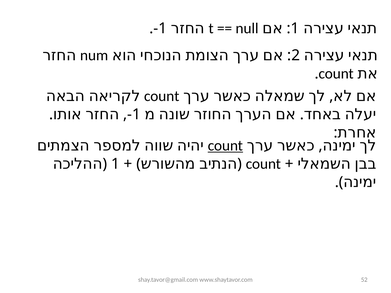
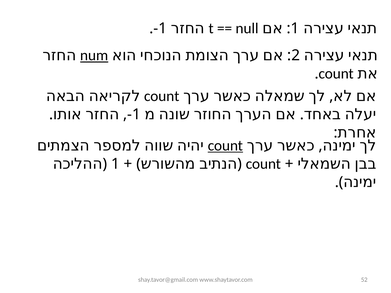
num underline: none -> present (94, 56)
